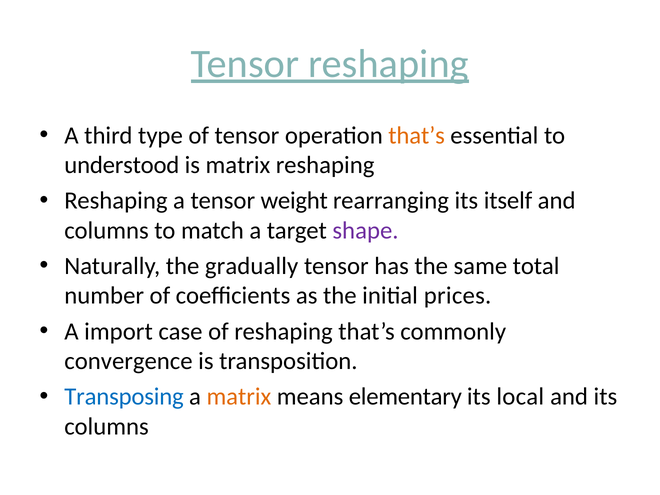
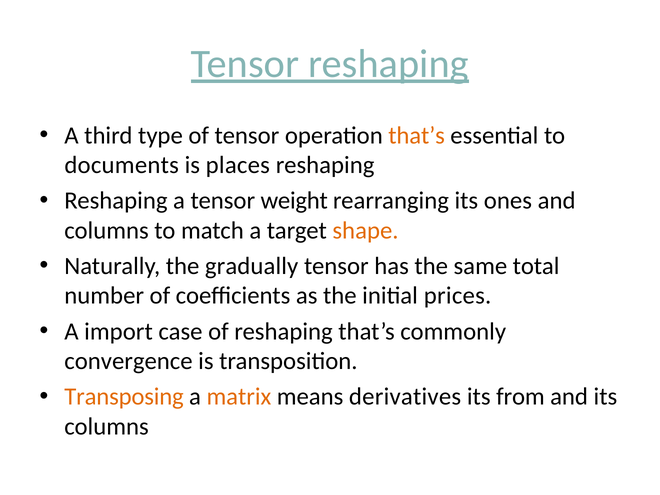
understood: understood -> documents (122, 165)
is matrix: matrix -> places (238, 165)
itself: itself -> ones (508, 201)
shape colour: purple -> orange (365, 230)
Transposing colour: blue -> orange (124, 397)
elementary: elementary -> derivatives (405, 397)
local: local -> from (520, 397)
